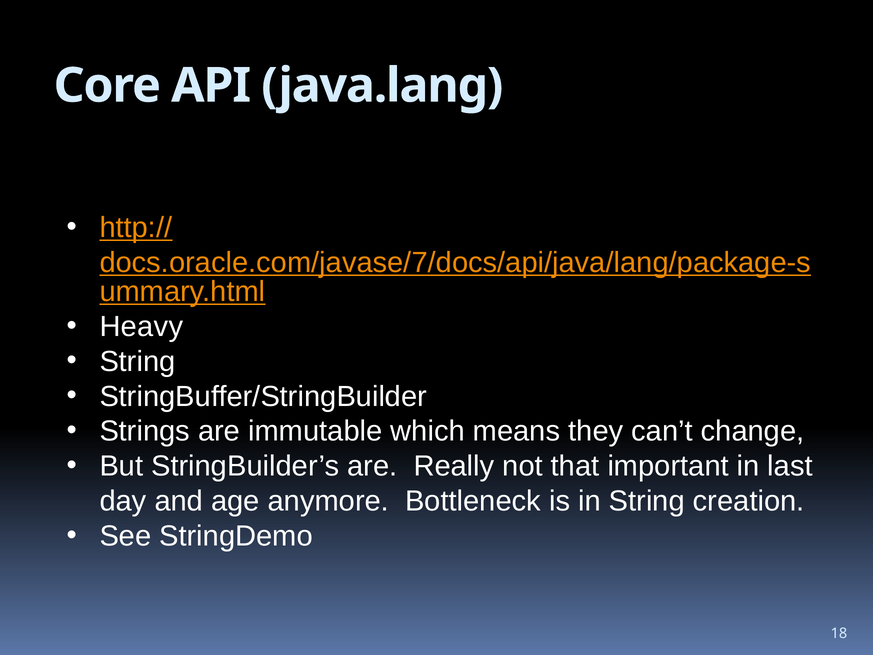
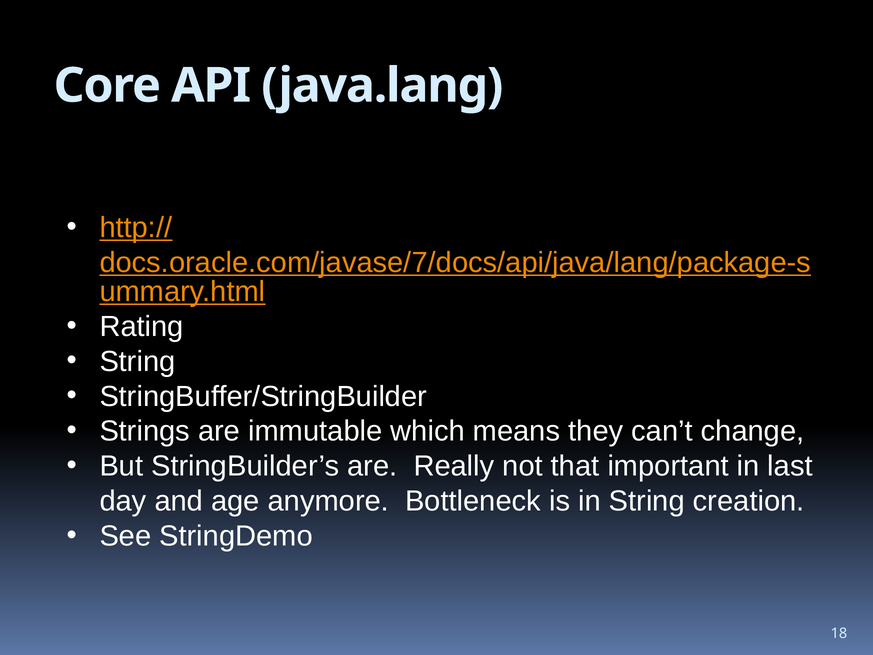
Heavy: Heavy -> Rating (142, 326)
